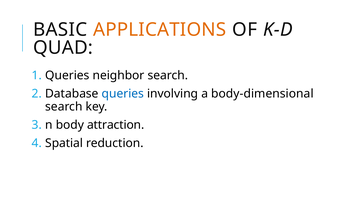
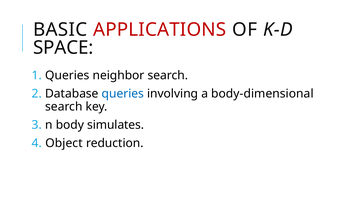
APPLICATIONS colour: orange -> red (160, 30)
QUAD: QUAD -> SPACE (63, 48)
attraction: attraction -> simulates (116, 125)
Spatial: Spatial -> Object (64, 143)
